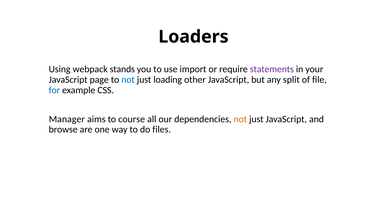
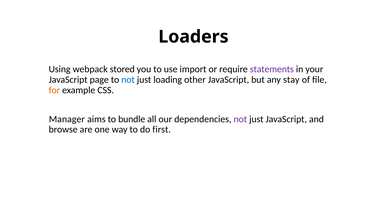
stands: stands -> stored (122, 69)
split: split -> stay (291, 79)
for colour: blue -> orange (54, 90)
course: course -> bundle (132, 119)
not colour: orange -> purple (240, 119)
files: files -> first (162, 129)
